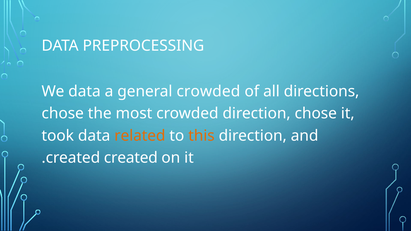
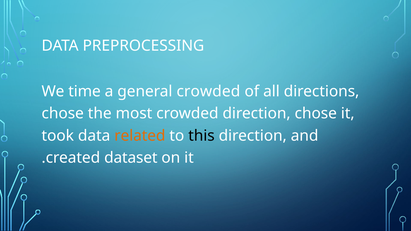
We data: data -> time (85, 91)
this colour: orange -> black (201, 136)
created created: created -> dataset (131, 158)
